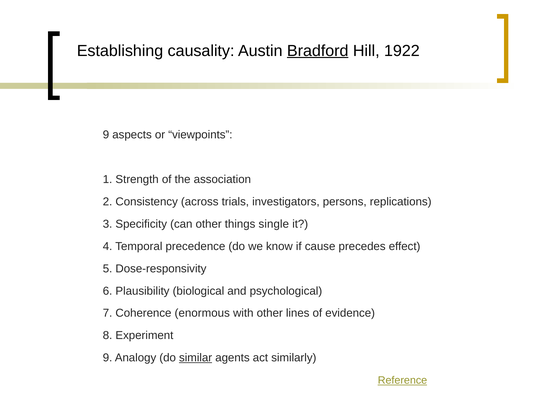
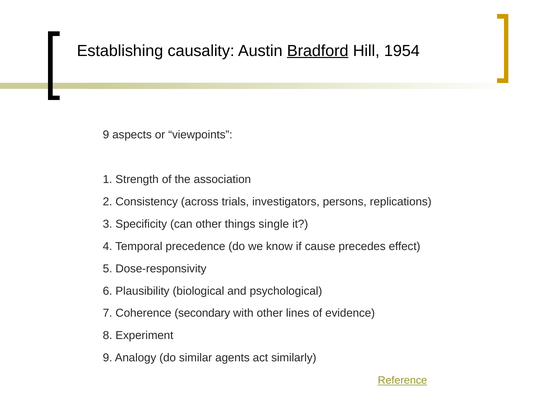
1922: 1922 -> 1954 (402, 51)
enormous: enormous -> secondary (202, 314)
similar underline: present -> none (196, 358)
